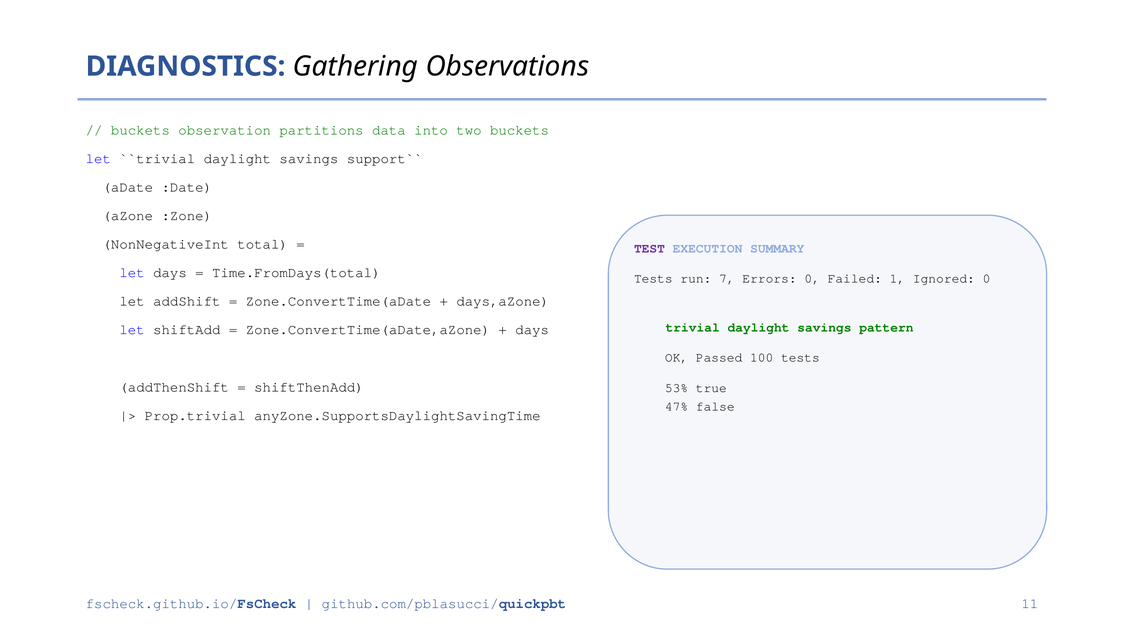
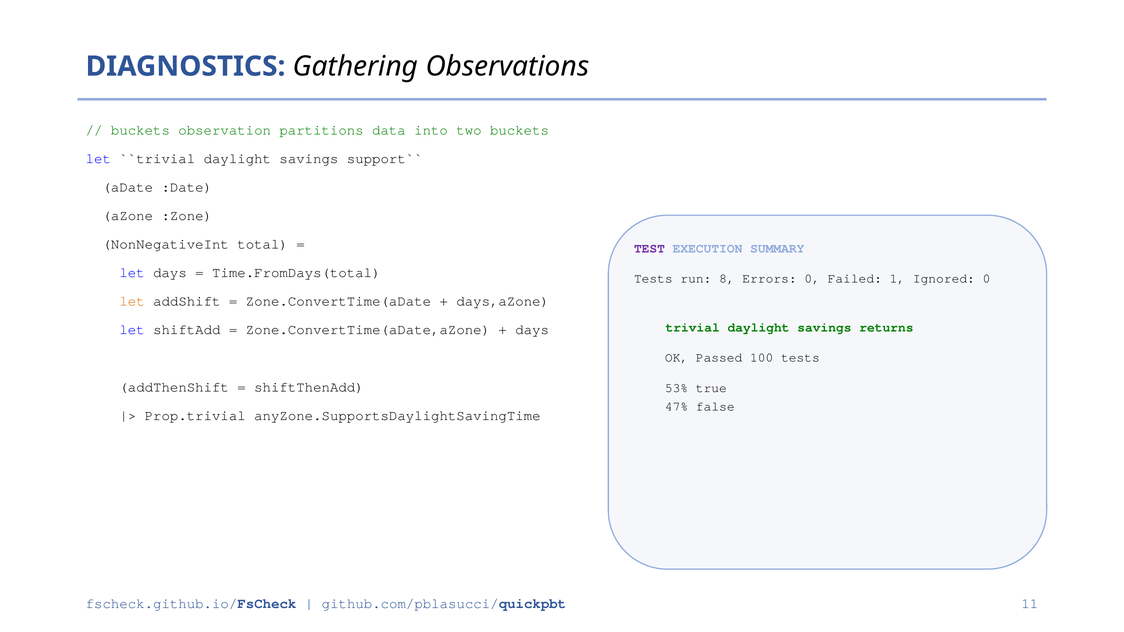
7: 7 -> 8 (727, 279)
let colour: black -> orange (132, 301)
pattern: pattern -> returns (886, 328)
